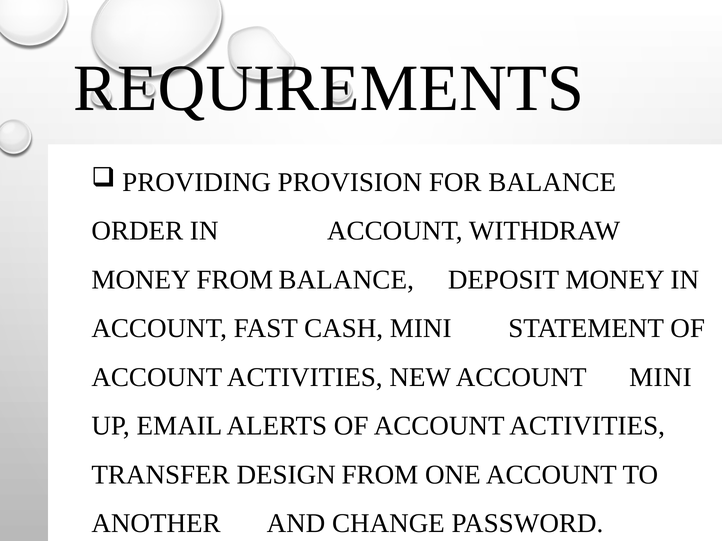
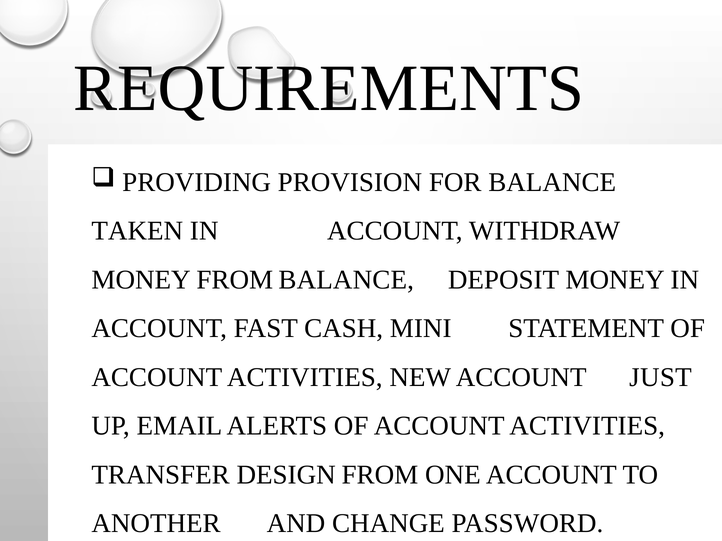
ORDER: ORDER -> TAKEN (137, 231)
ACCOUNT MINI: MINI -> JUST (660, 378)
